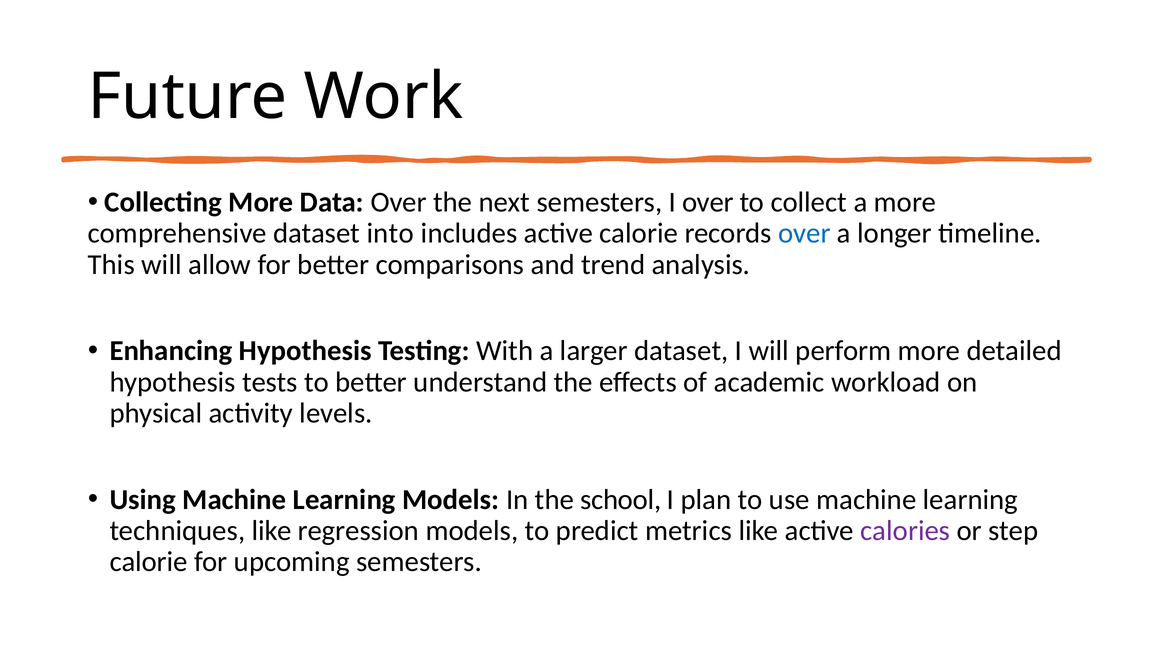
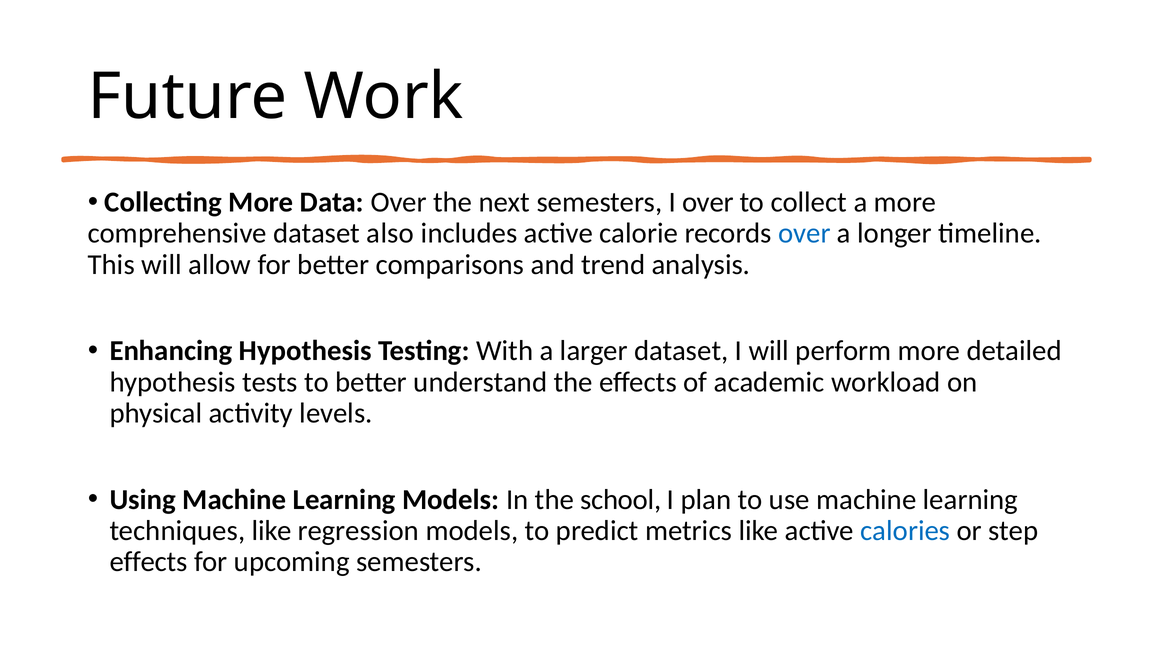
into: into -> also (390, 233)
calories colour: purple -> blue (905, 530)
calorie: calorie -> effects (149, 561)
